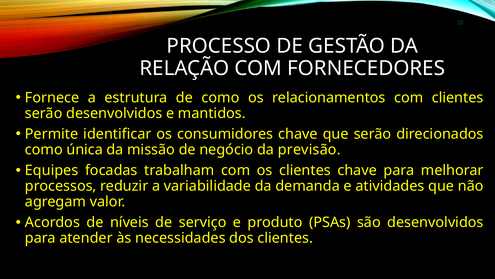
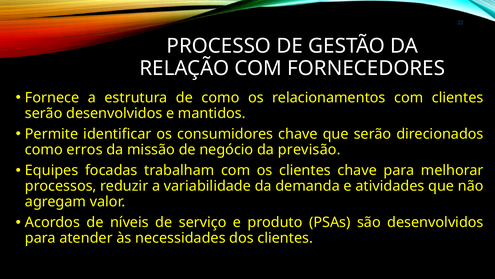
única: única -> erros (85, 149)
